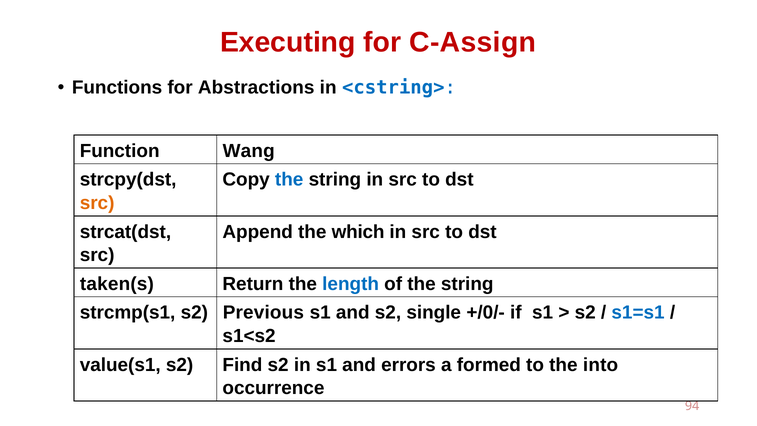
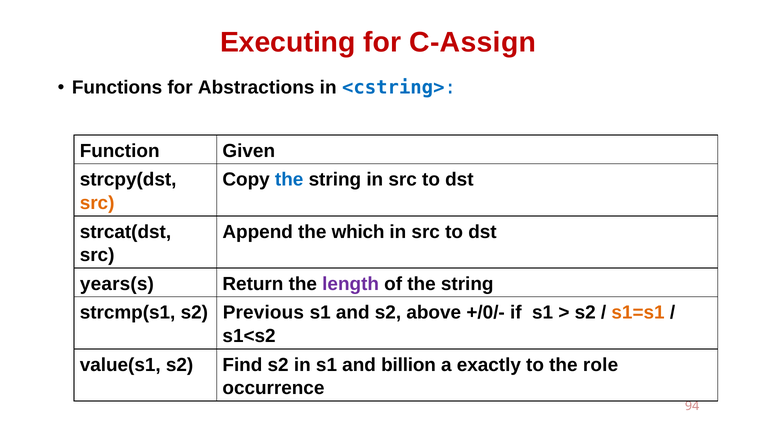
Wang: Wang -> Given (249, 151)
taken(s: taken(s -> years(s (117, 284)
length colour: blue -> purple (351, 284)
single: single -> above (434, 313)
s1=s1 colour: blue -> orange (638, 313)
errors: errors -> billion (409, 365)
formed: formed -> exactly (489, 365)
into: into -> role (601, 365)
